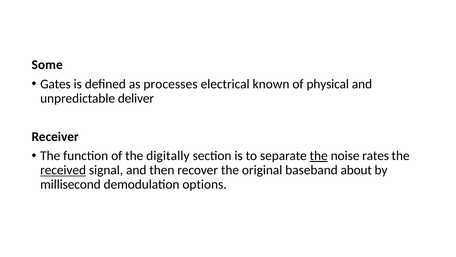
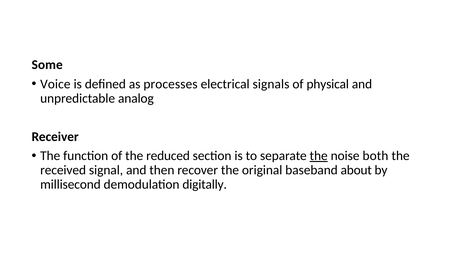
Gates: Gates -> Voice (55, 84)
known: known -> signals (271, 84)
deliver: deliver -> analog (136, 98)
digitally: digitally -> reduced (168, 156)
rates: rates -> both (375, 156)
received underline: present -> none (63, 170)
options: options -> digitally (205, 184)
